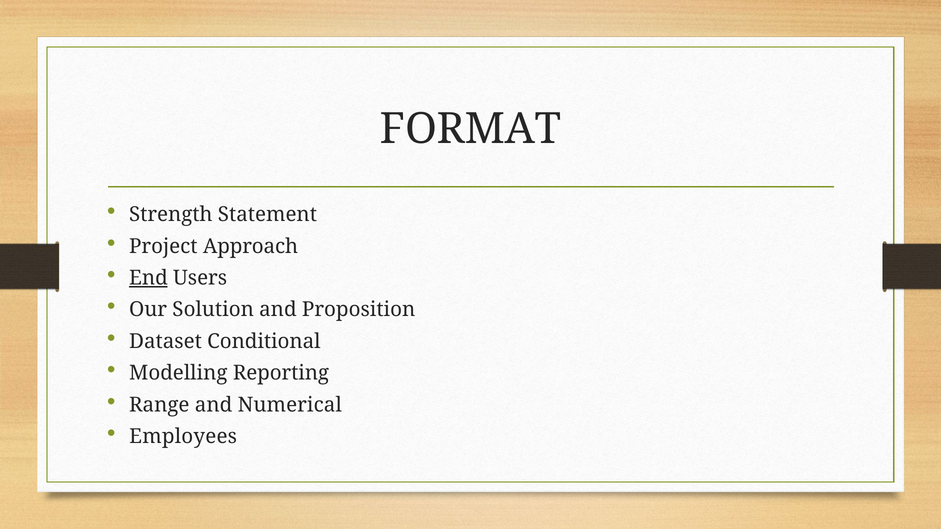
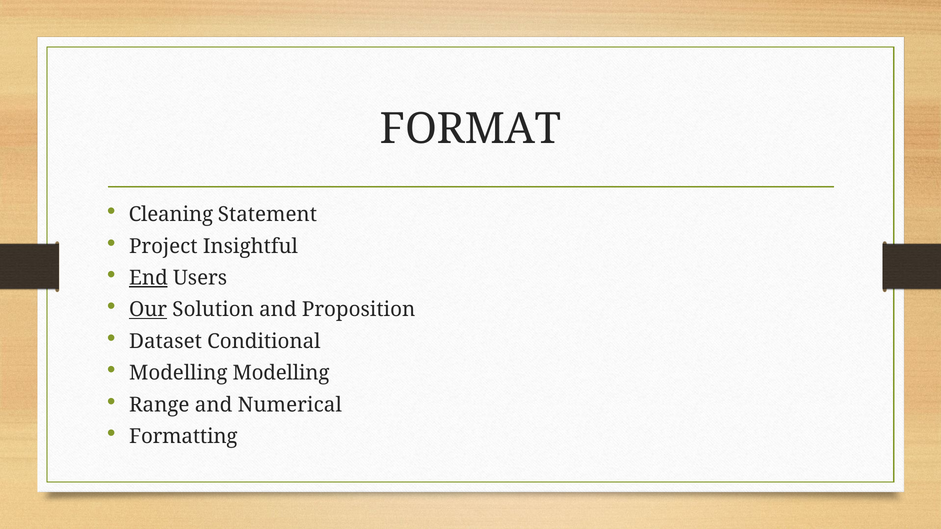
Strength: Strength -> Cleaning (171, 215)
Approach: Approach -> Insightful (250, 246)
Our underline: none -> present (148, 310)
Modelling Reporting: Reporting -> Modelling (281, 373)
Employees: Employees -> Formatting (183, 437)
